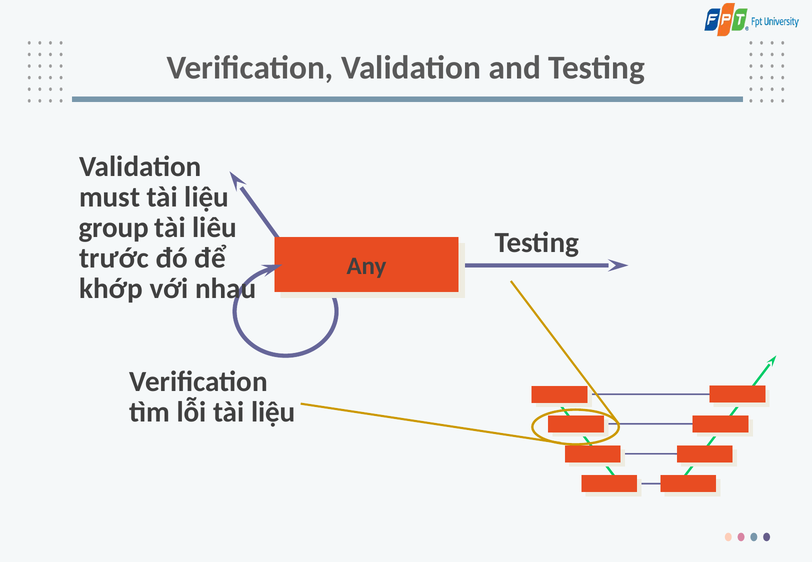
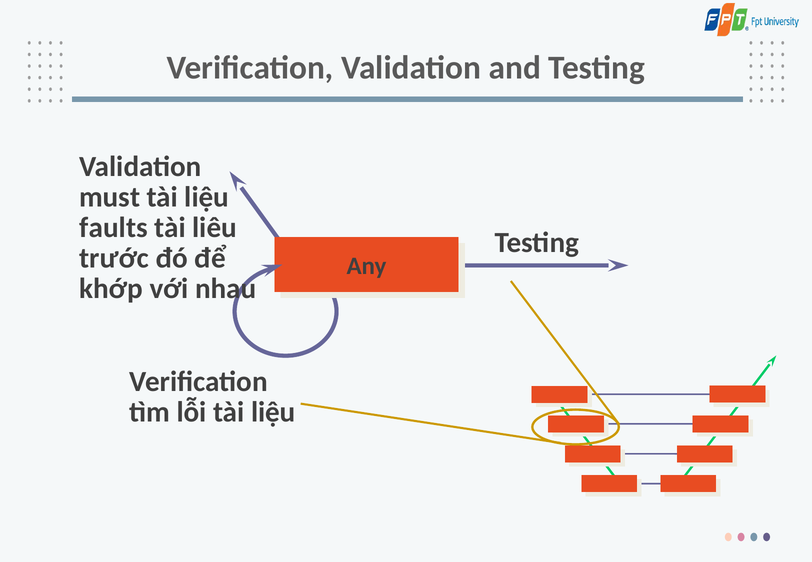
group: group -> faults (114, 228)
